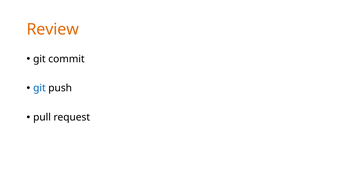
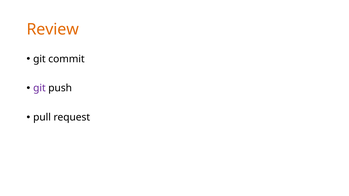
git colour: blue -> purple (39, 88)
